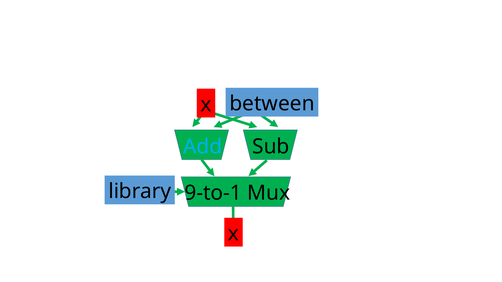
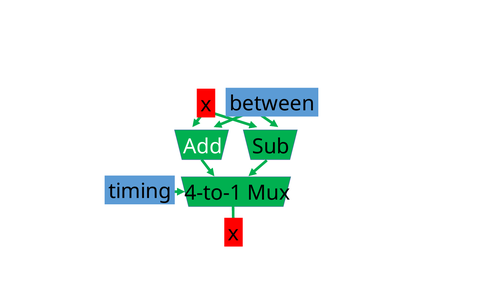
Add colour: light blue -> white (203, 147)
library: library -> timing (140, 192)
9-to-1: 9-to-1 -> 4-to-1 (213, 193)
